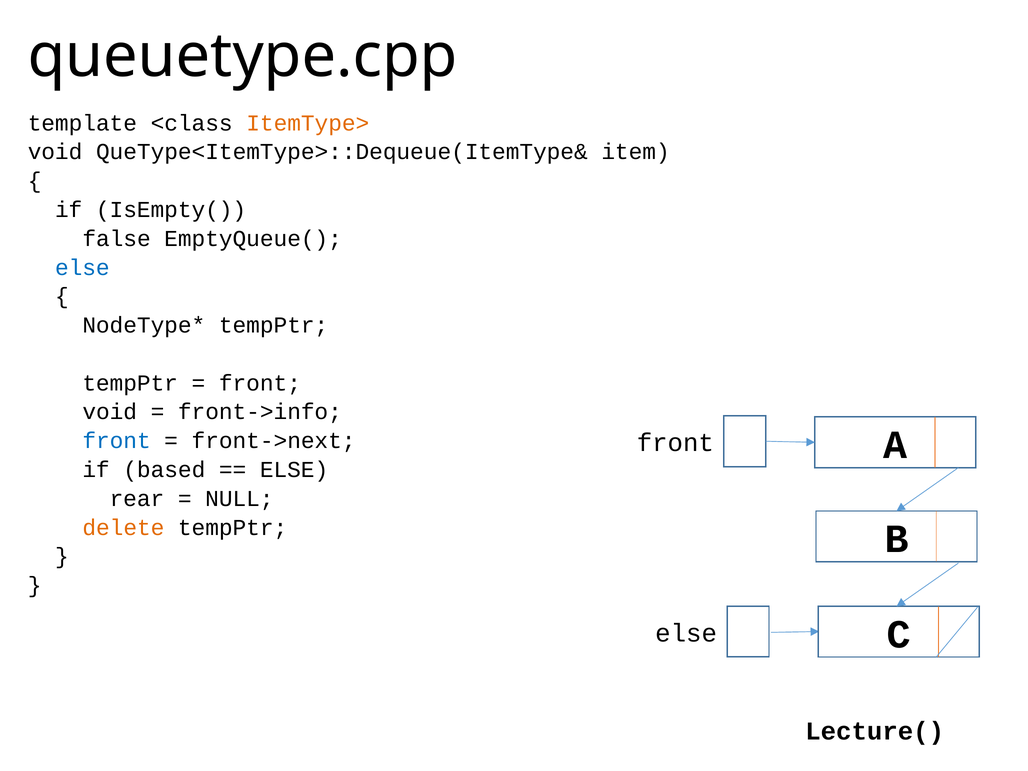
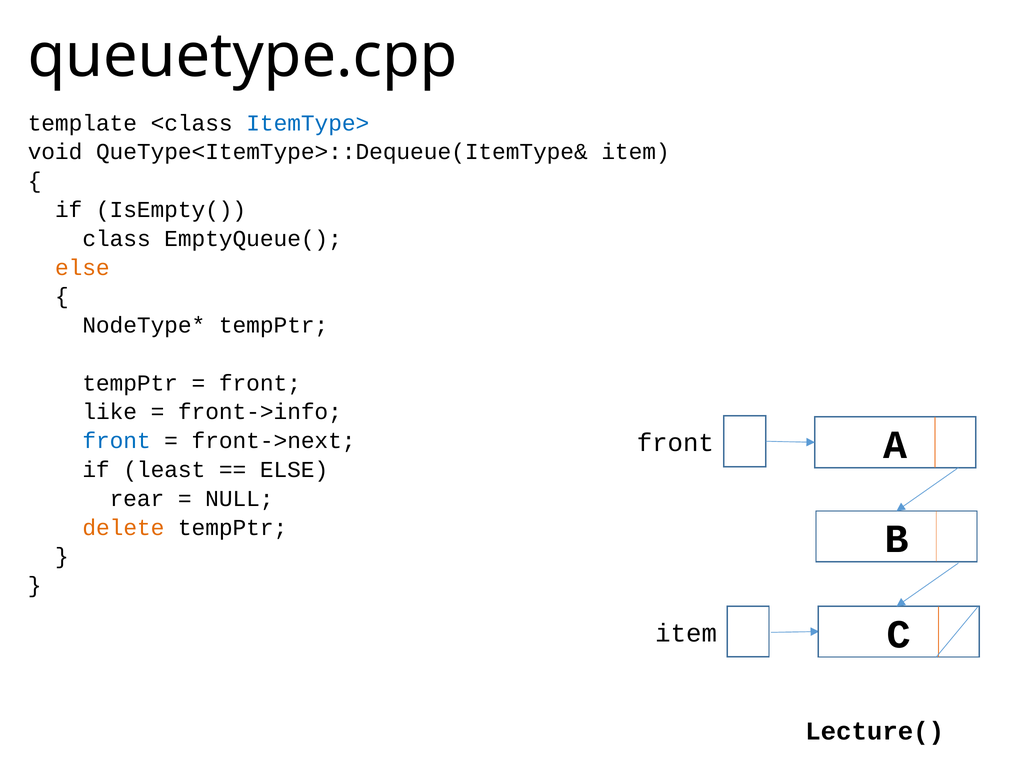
ItemType> colour: orange -> blue (308, 123)
false: false -> class (117, 239)
else colour: blue -> orange (82, 267)
void: void -> like (110, 412)
based: based -> least (164, 470)
else: else -> item (686, 633)
